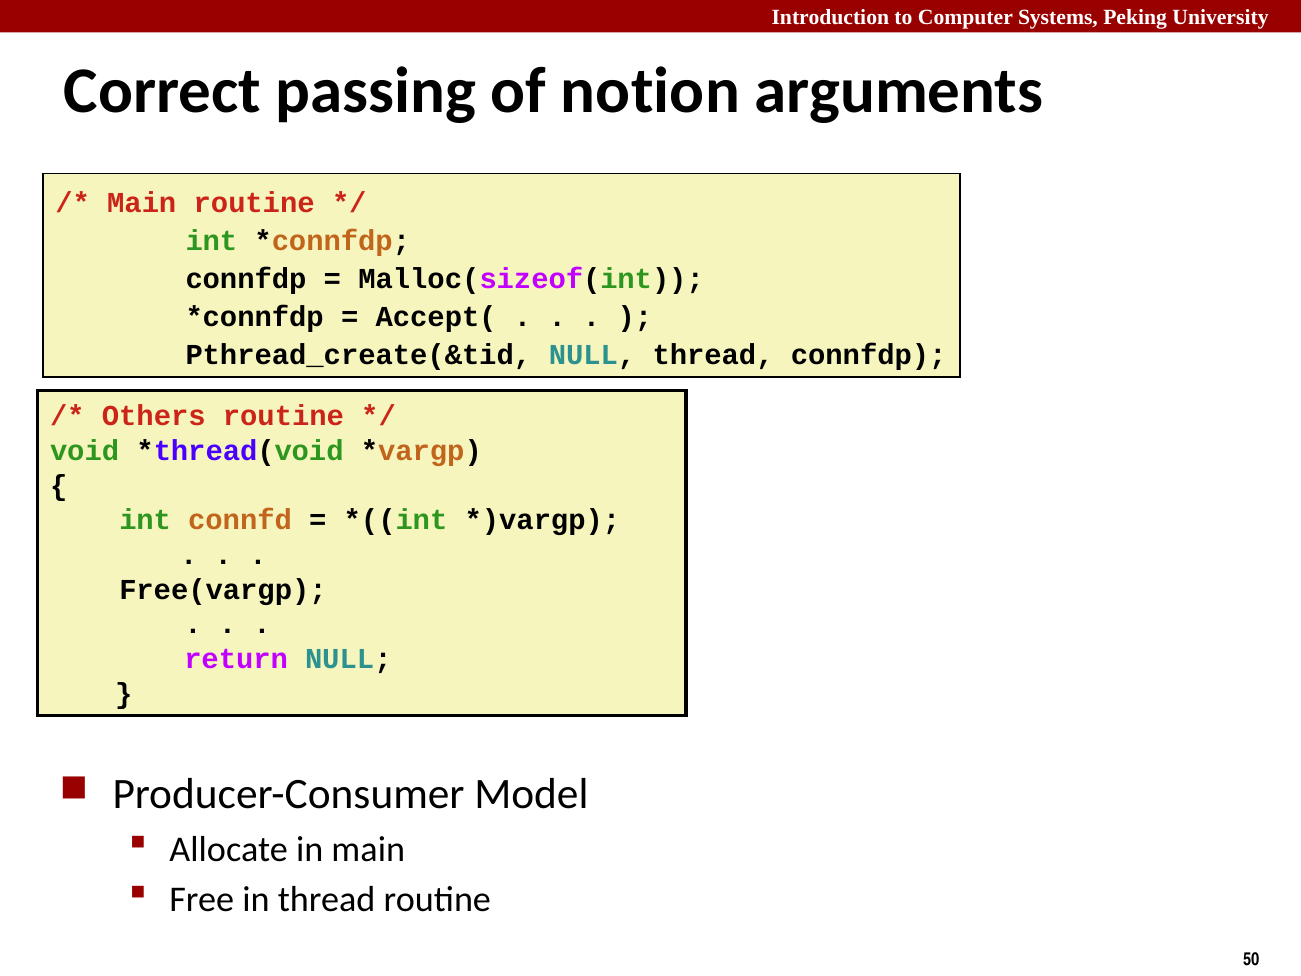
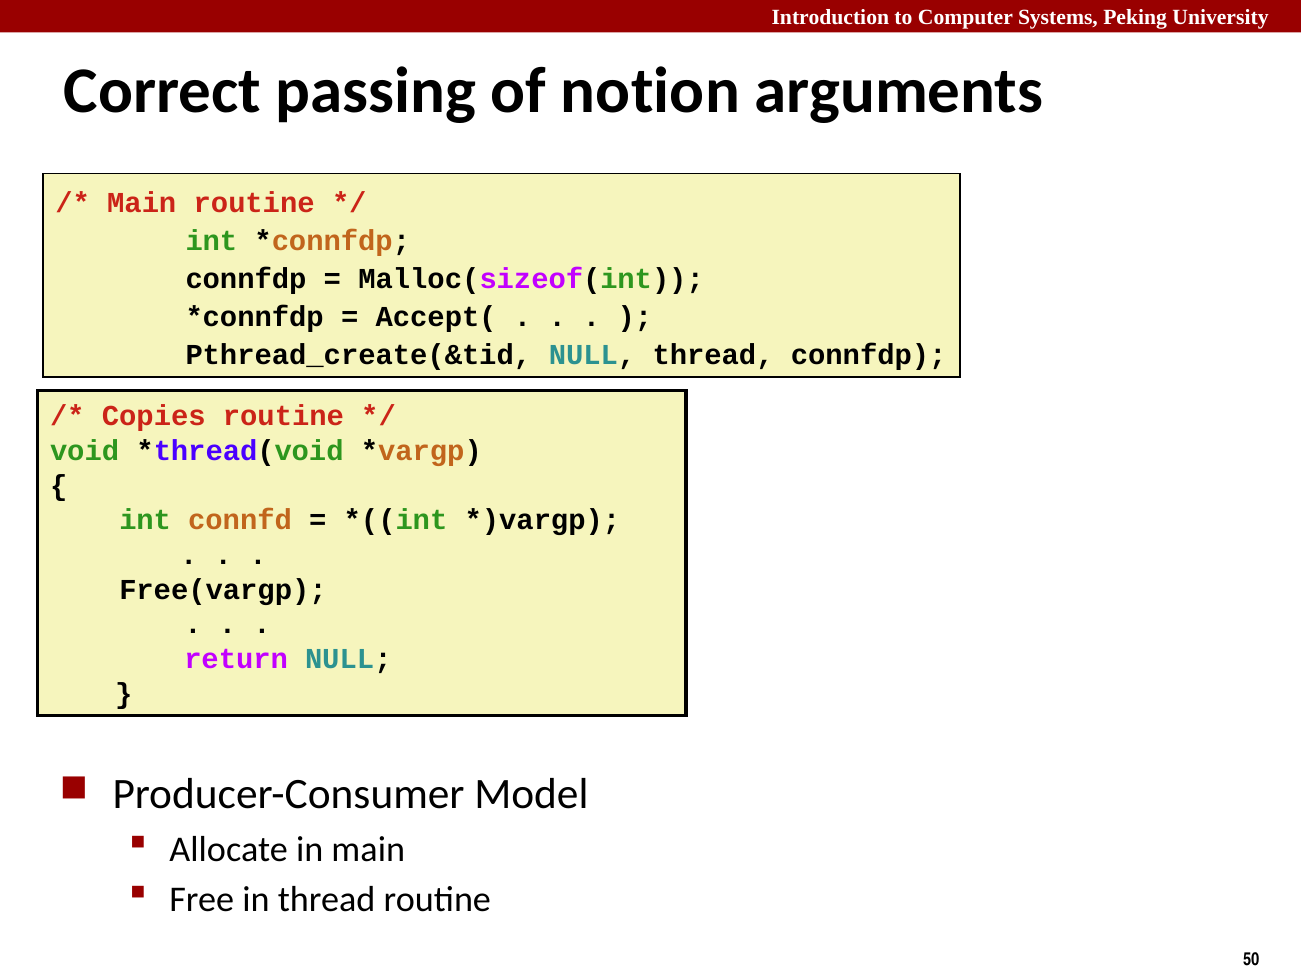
Others: Others -> Copies (154, 416)
